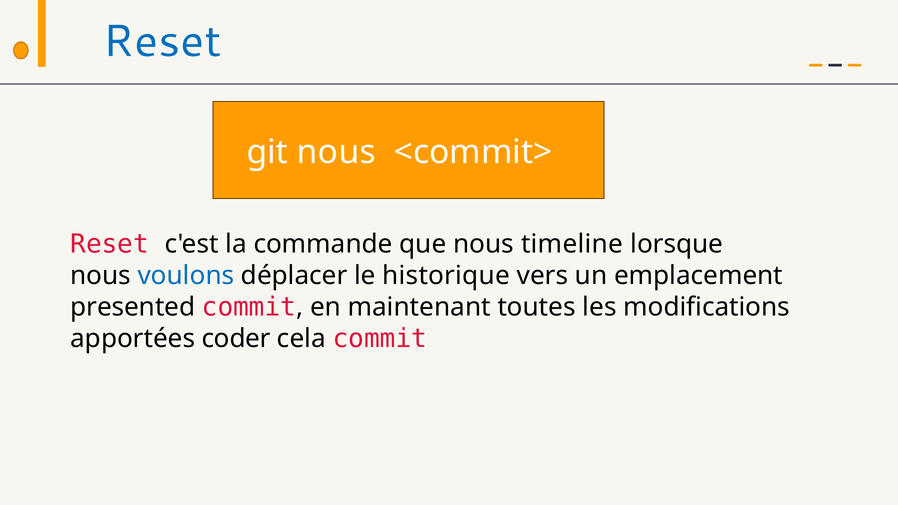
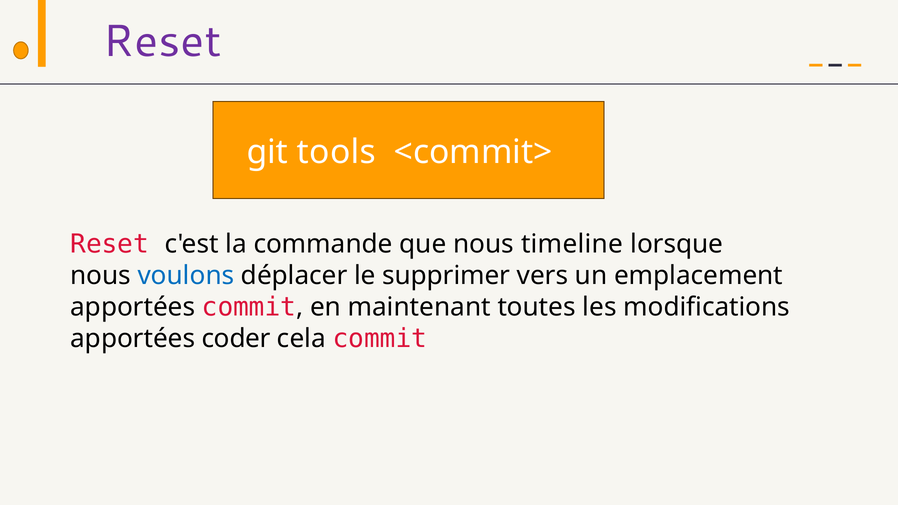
Reset colour: blue -> purple (162, 41)
git nous: nous -> tools (336, 152)
historique: historique -> supprimer (446, 276)
presented: presented -> apportées (133, 307)
